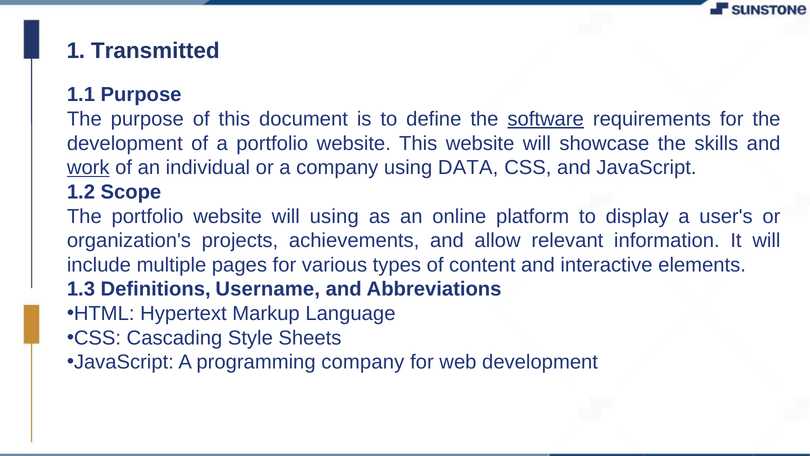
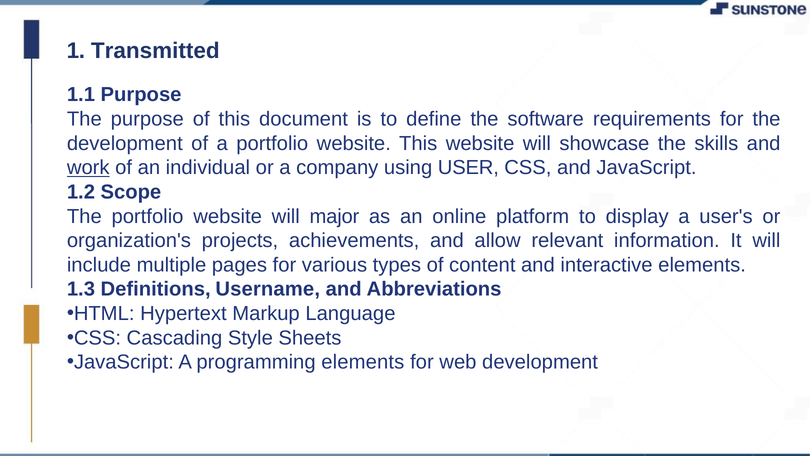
software underline: present -> none (546, 119)
DATA: DATA -> USER (468, 168)
will using: using -> major (334, 216)
programming company: company -> elements (363, 362)
